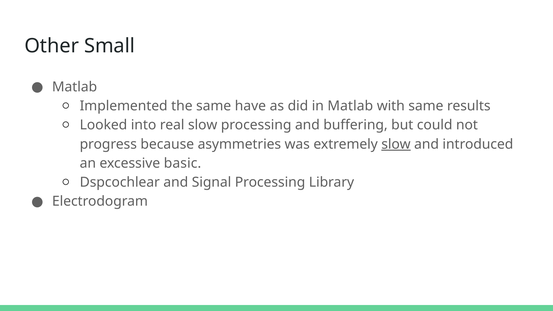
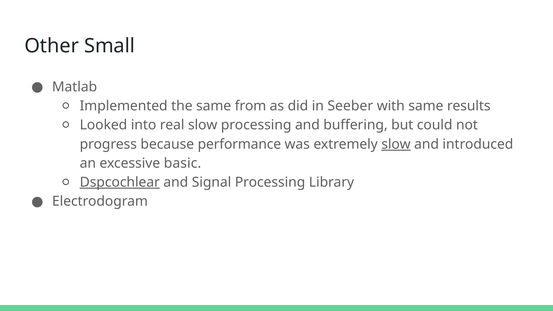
have: have -> from (250, 106)
in Matlab: Matlab -> Seeber (350, 106)
asymmetries: asymmetries -> performance (239, 144)
Dspcochlear underline: none -> present (120, 182)
